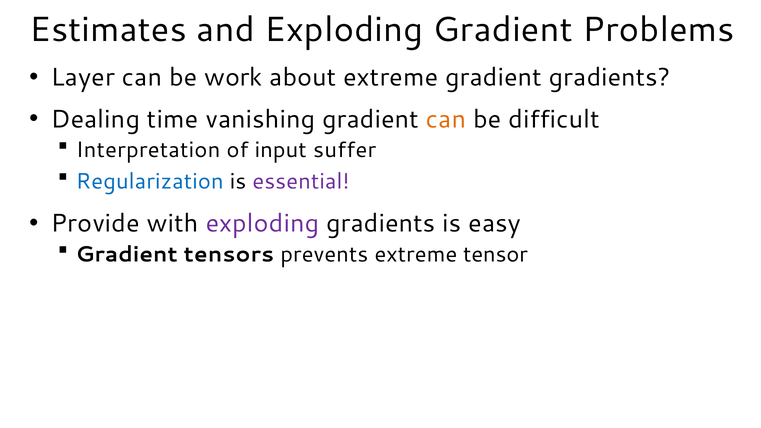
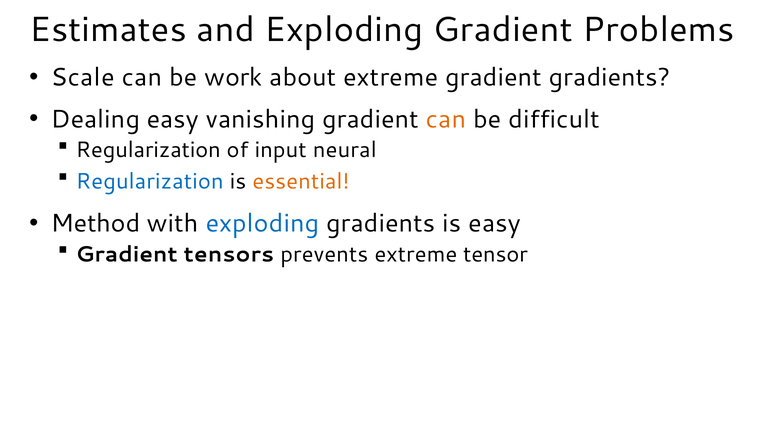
Layer: Layer -> Scale (83, 78)
Dealing time: time -> easy (173, 119)
Interpretation: Interpretation -> Regularization (148, 150)
suffer: suffer -> neural (345, 150)
essential colour: purple -> orange (301, 181)
Provide: Provide -> Method (96, 224)
exploding colour: purple -> blue (262, 224)
